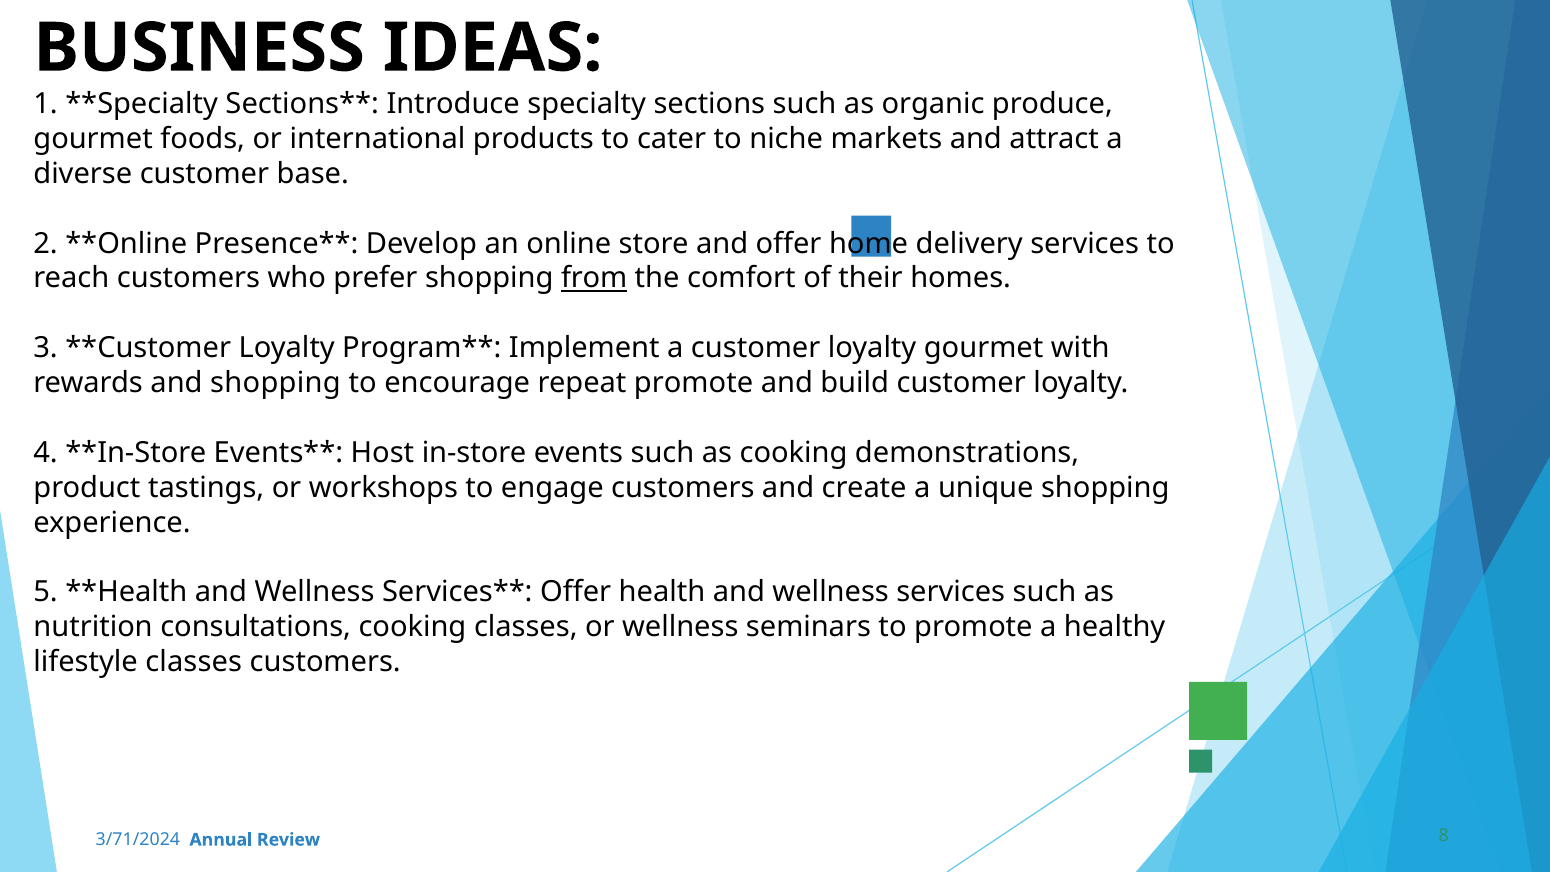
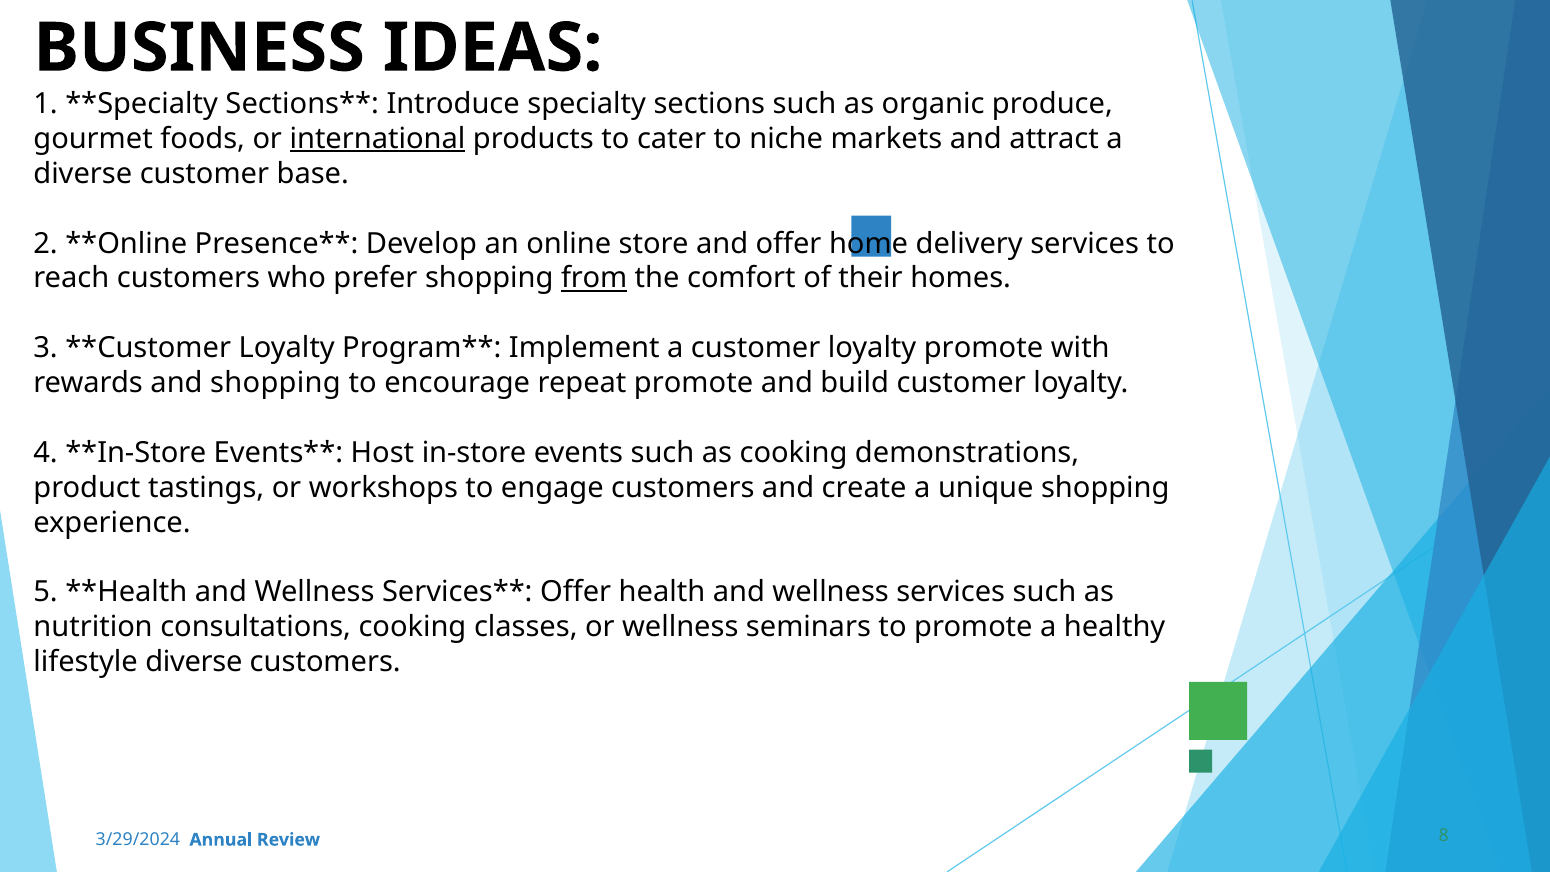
international underline: none -> present (377, 139)
loyalty gourmet: gourmet -> promote (984, 348)
lifestyle classes: classes -> diverse (194, 662)
3/71/2024: 3/71/2024 -> 3/29/2024 (138, 840)
